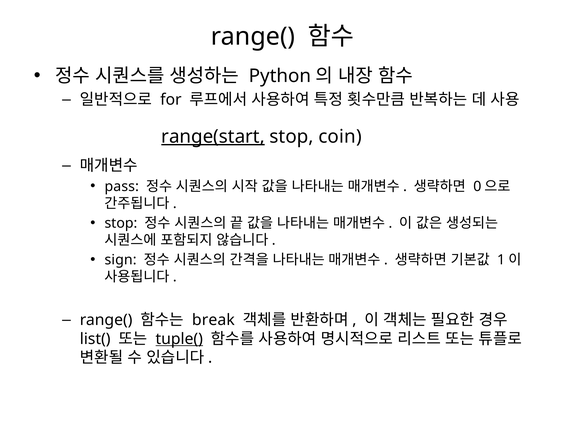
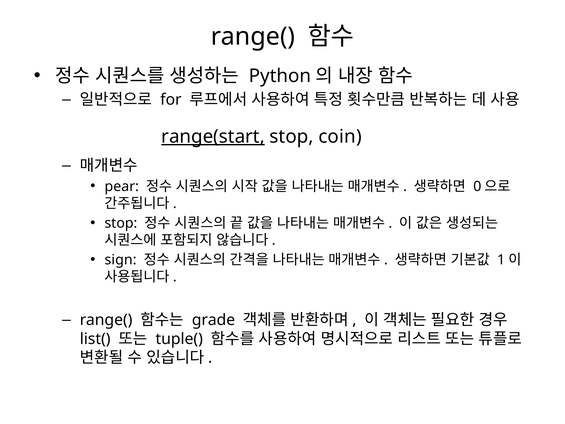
pass: pass -> pear (122, 186)
break: break -> grade (213, 320)
tuple( underline: present -> none (179, 339)
